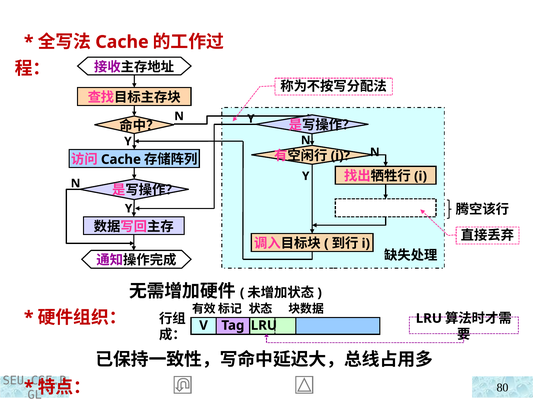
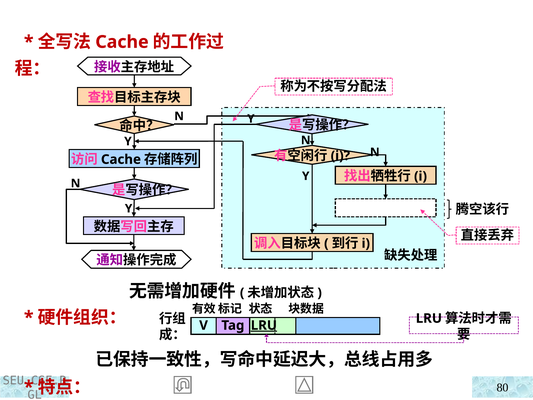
LRU underline: none -> present (264, 325)
